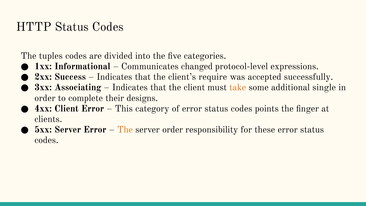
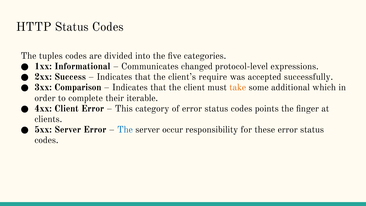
Associating: Associating -> Comparison (78, 87)
single: single -> which (324, 87)
designs: designs -> iterable (142, 98)
The colour: orange -> blue (125, 129)
server order: order -> occur (173, 129)
